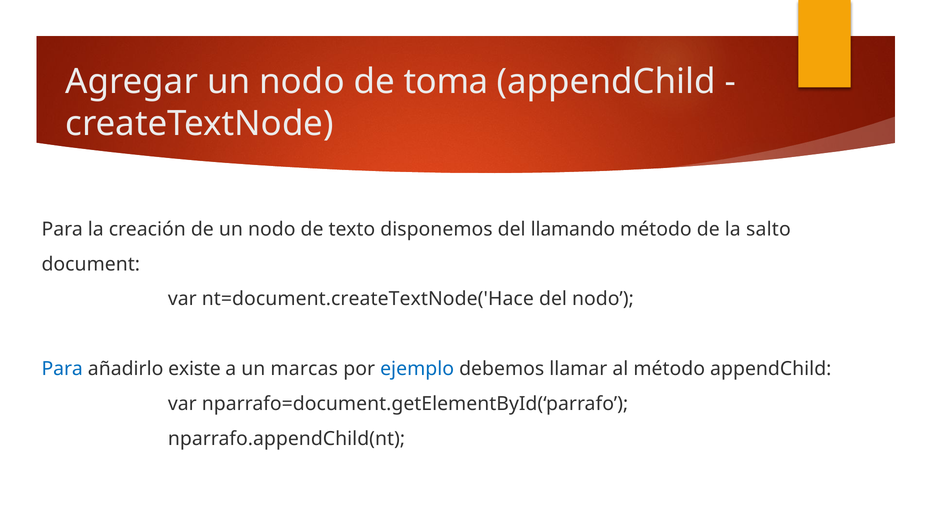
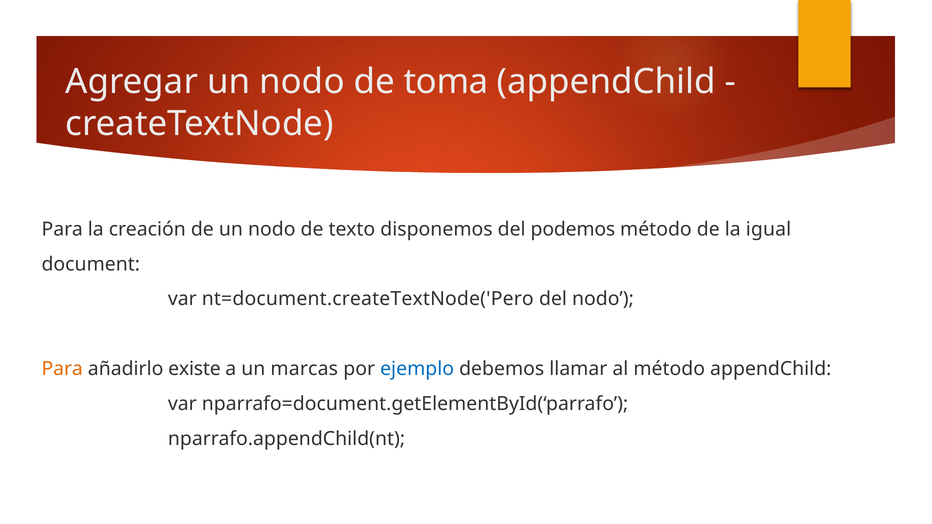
llamando: llamando -> podemos (573, 229)
salto: salto -> igual (768, 229)
nt=document.createTextNode('Hace: nt=document.createTextNode('Hace -> nt=document.createTextNode('Pero (368, 299)
Para colour: blue -> orange (62, 369)
